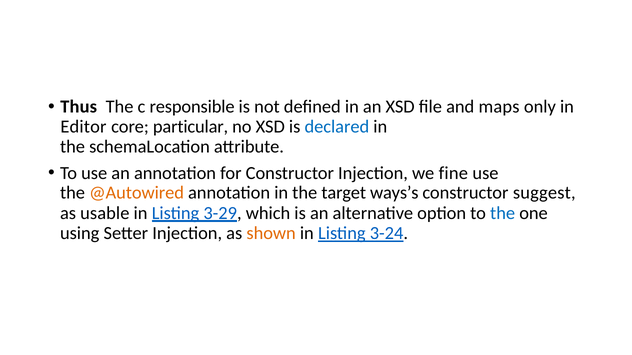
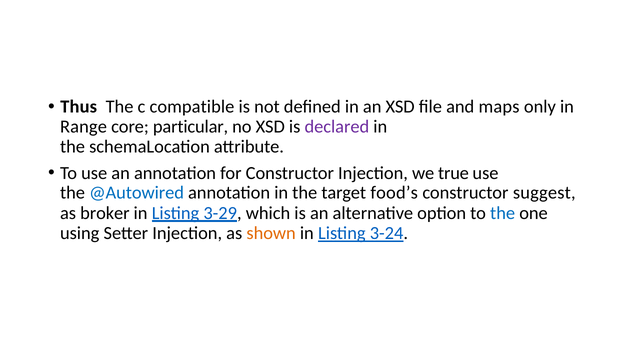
responsible: responsible -> compatible (192, 107)
Editor: Editor -> Range (83, 127)
declared colour: blue -> purple (337, 127)
fine: fine -> true (453, 173)
@Autowired colour: orange -> blue (137, 193)
ways’s: ways’s -> food’s (394, 193)
usable: usable -> broker (105, 213)
